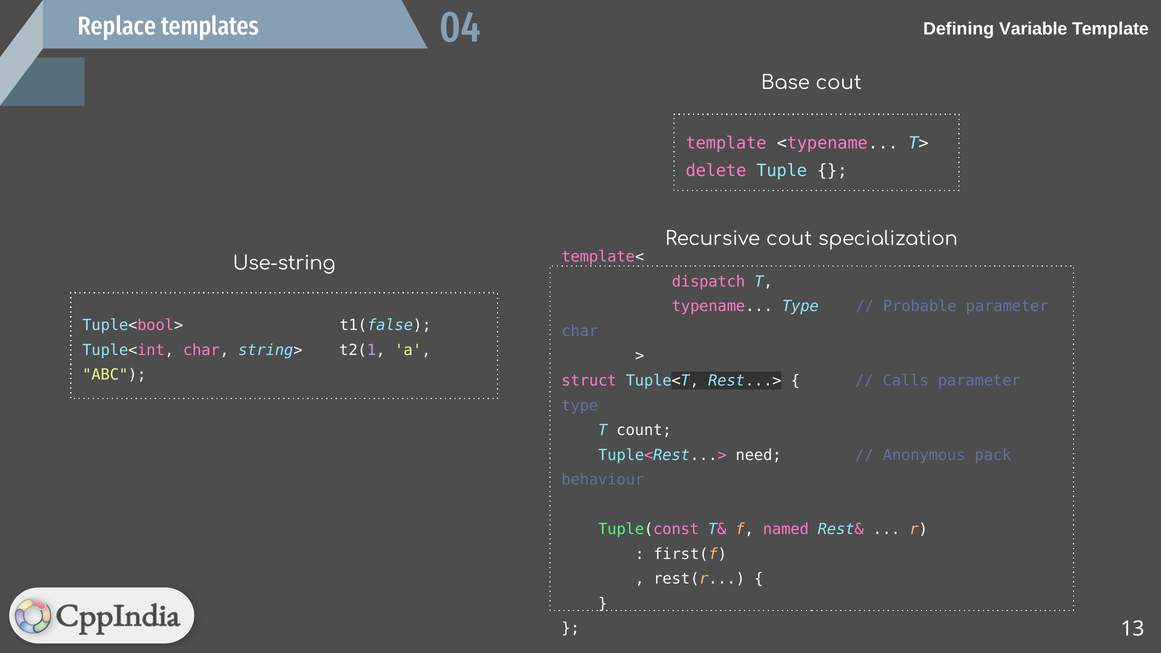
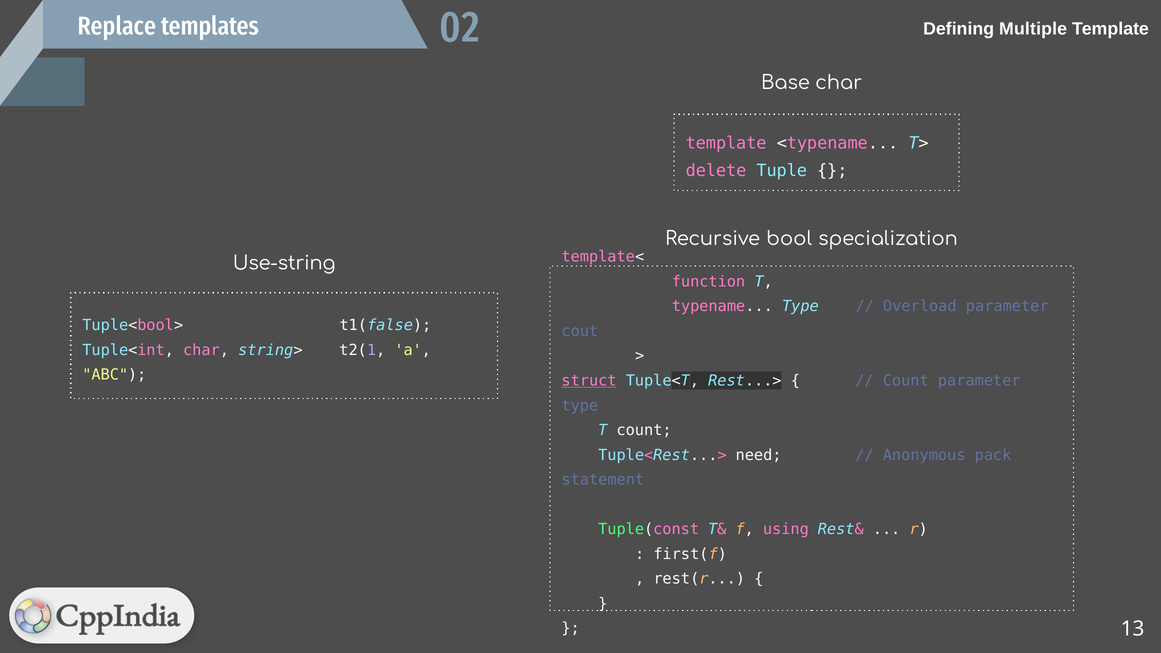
04: 04 -> 02 (460, 27)
Variable: Variable -> Multiple (1033, 29)
Base cout: cout -> char (839, 83)
Recursive cout: cout -> bool (789, 239)
dispatch: dispatch -> function (708, 282)
Probable: Probable -> Overload (920, 306)
char: char -> cout (580, 331)
struct underline: none -> present (589, 381)
Calls: Calls -> Count (906, 381)
behaviour: behaviour -> statement (603, 480)
named: named -> using (786, 529)
